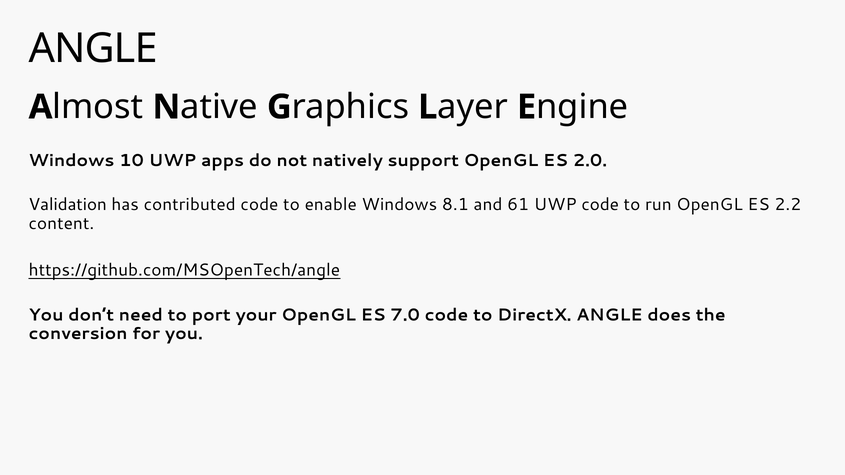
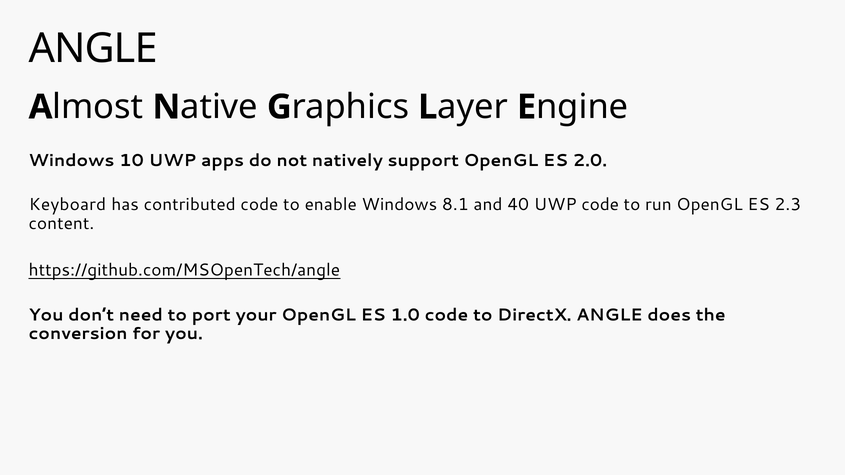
Validation: Validation -> Keyboard (67, 205)
61: 61 -> 40 (518, 205)
2.2: 2.2 -> 2.3 (788, 205)
7.0: 7.0 -> 1.0 (405, 315)
